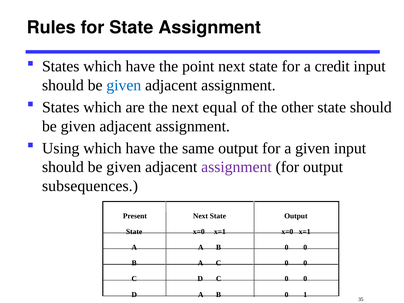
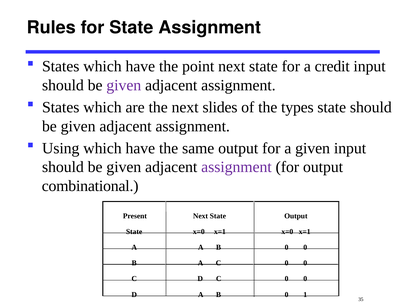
given colour: blue -> purple (124, 85)
equal: equal -> slides (220, 107)
other: other -> types (297, 107)
subsequences: subsequences -> combinational (90, 186)
